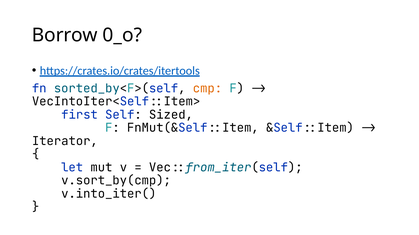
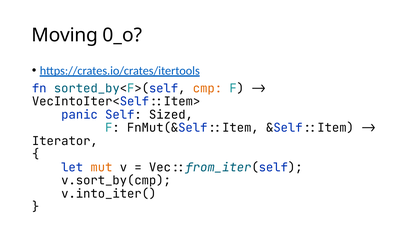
Borrow: Borrow -> Moving (65, 35)
first: first -> panic (80, 115)
mut colour: black -> orange (101, 168)
